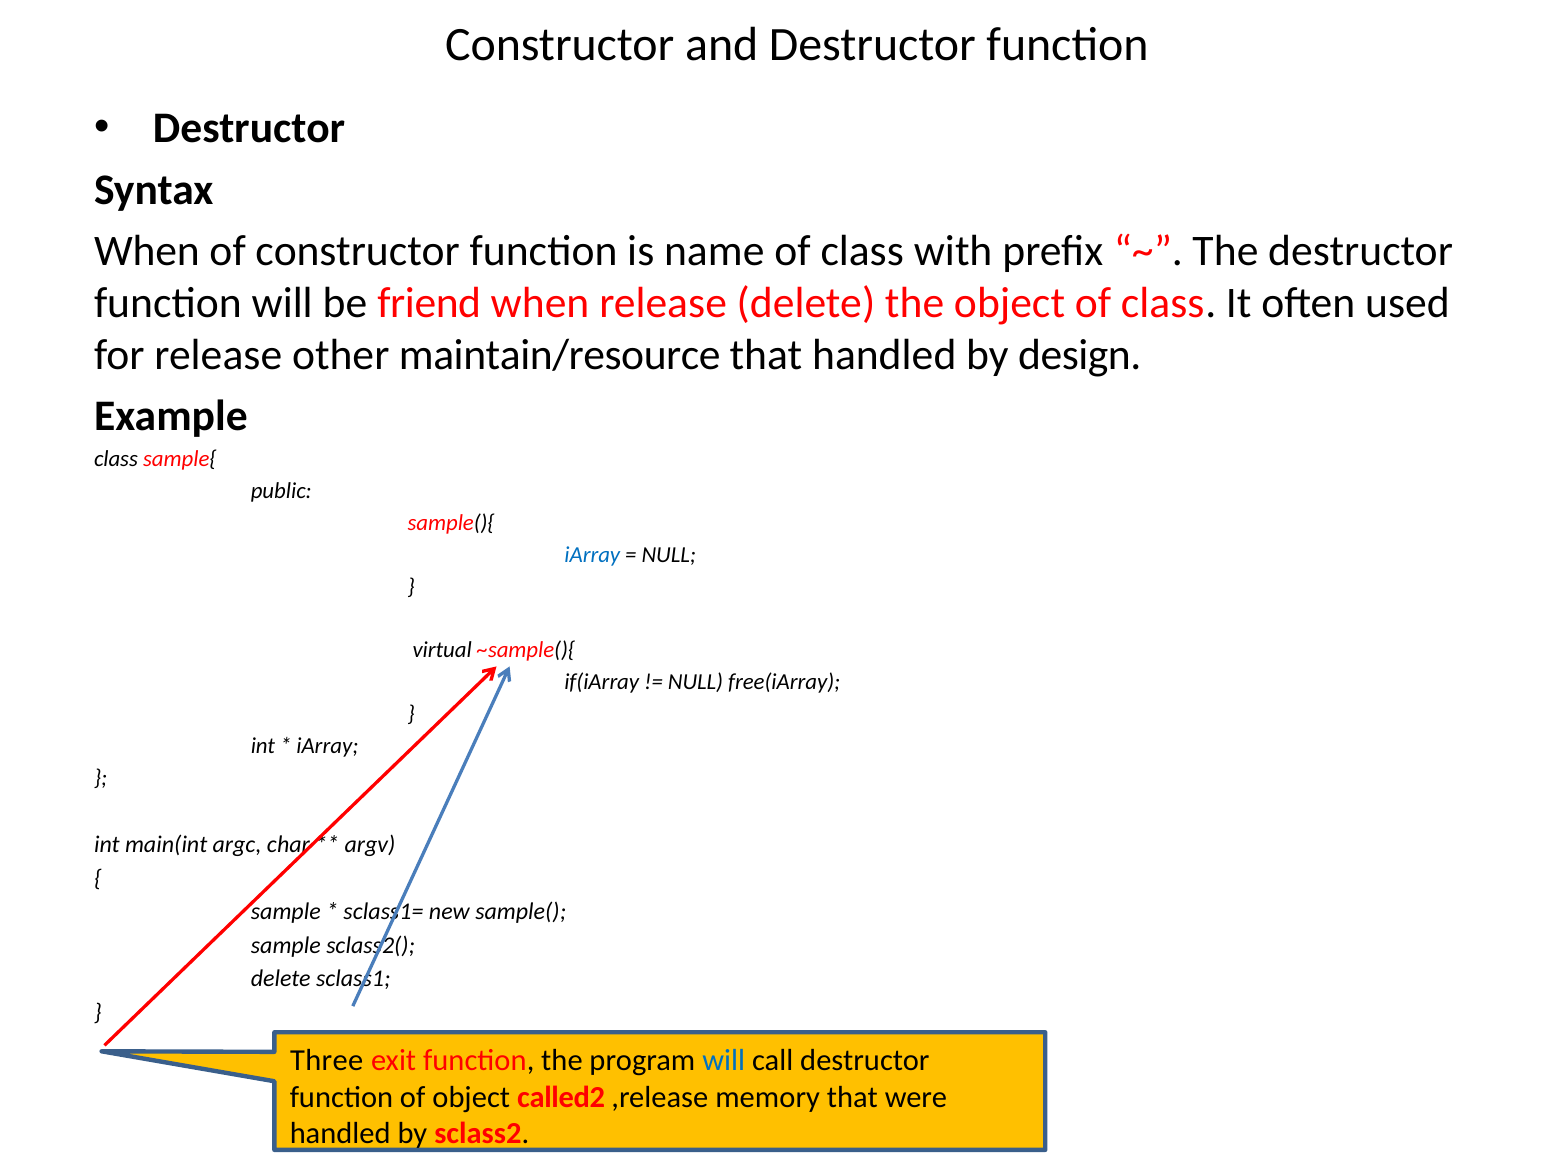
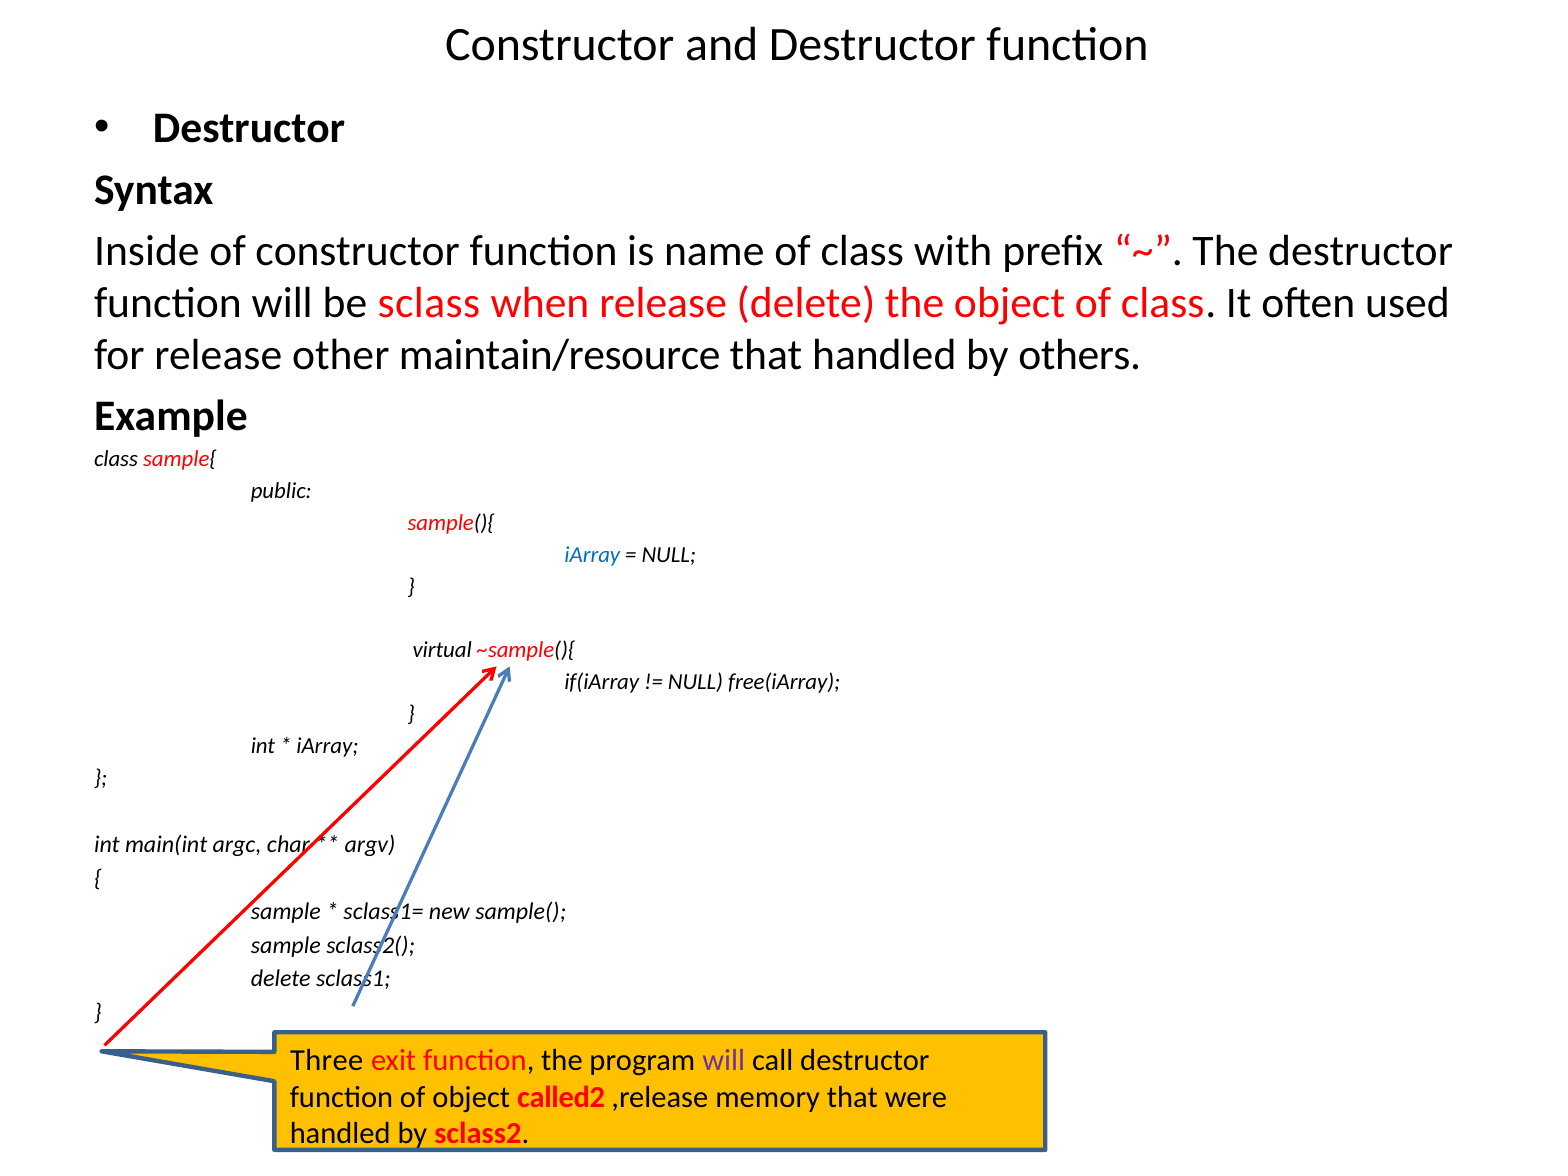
When: When -> Inside (147, 251)
friend: friend -> sclass (429, 303)
design: design -> others (1080, 355)
will colour: blue -> purple (724, 1060)
